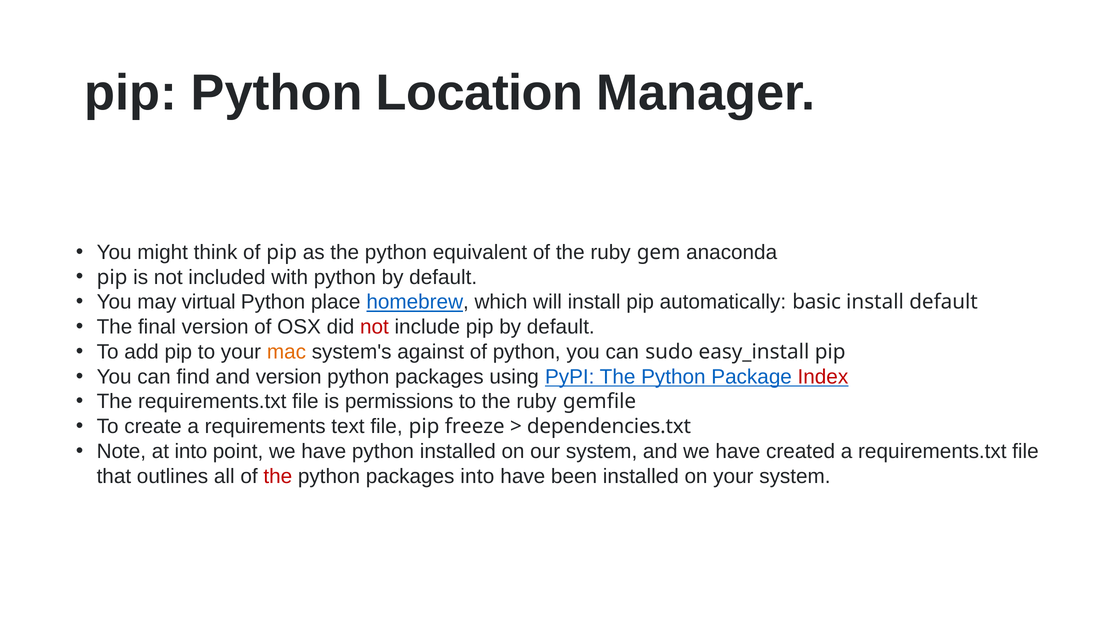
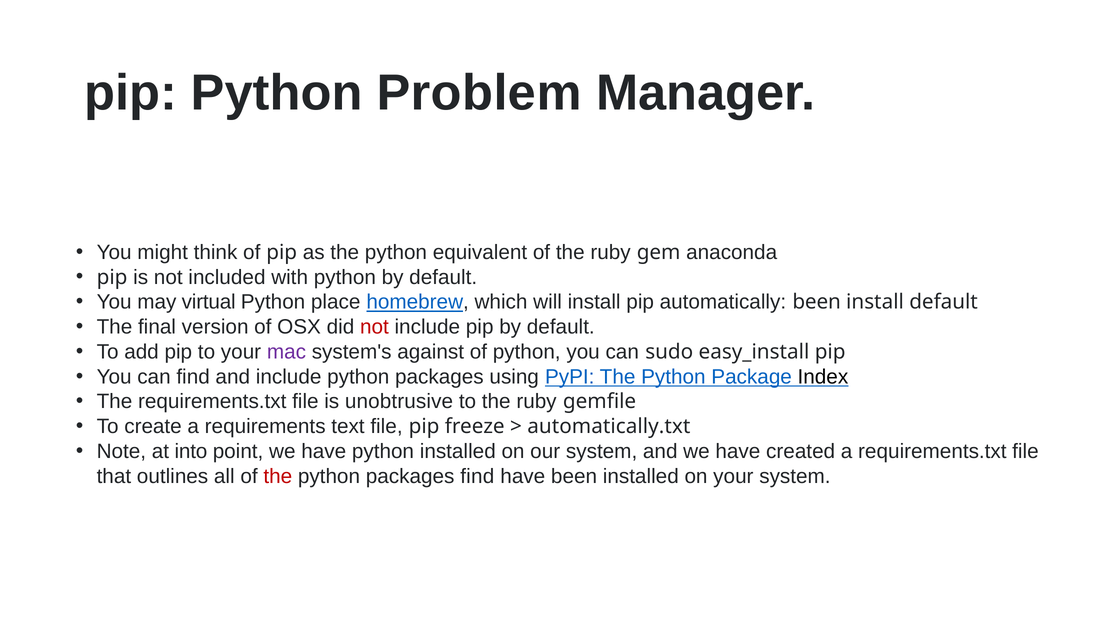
Location: Location -> Problem (479, 93)
automatically basic: basic -> been (817, 302)
mac colour: orange -> purple (286, 352)
and version: version -> include (289, 377)
Index colour: red -> black (823, 377)
permissions: permissions -> unobtrusive (399, 401)
dependencies.txt: dependencies.txt -> automatically.txt (609, 426)
packages into: into -> find (477, 476)
